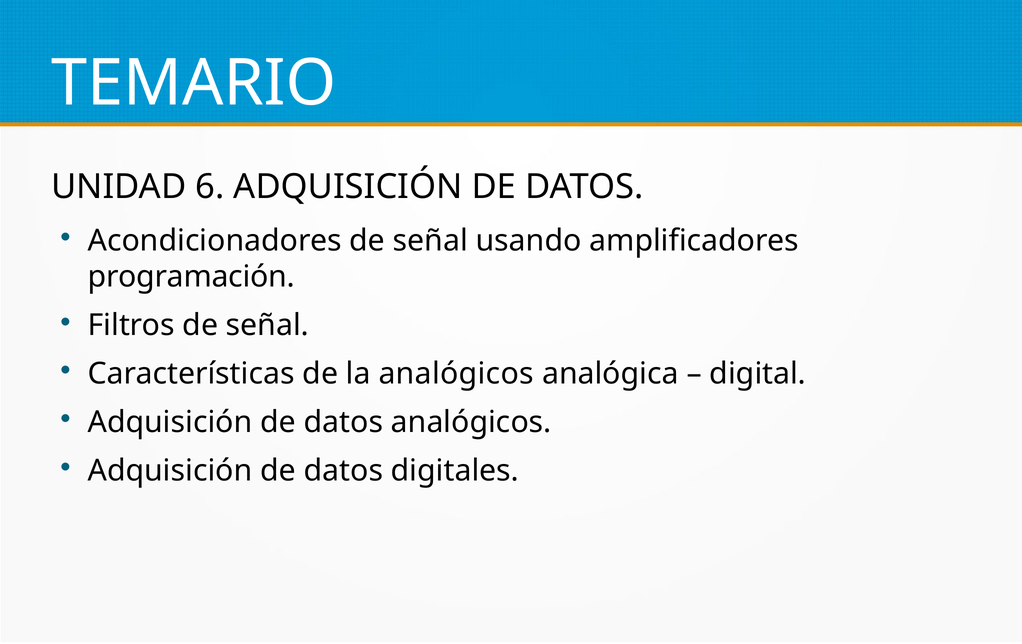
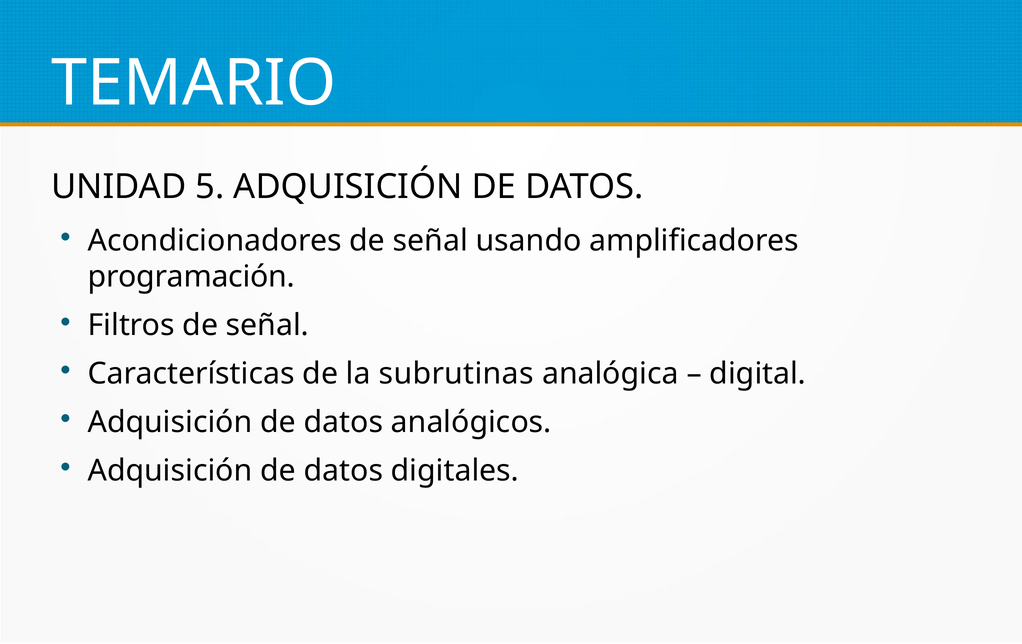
6: 6 -> 5 (210, 187)
la analógicos: analógicos -> subrutinas (456, 374)
